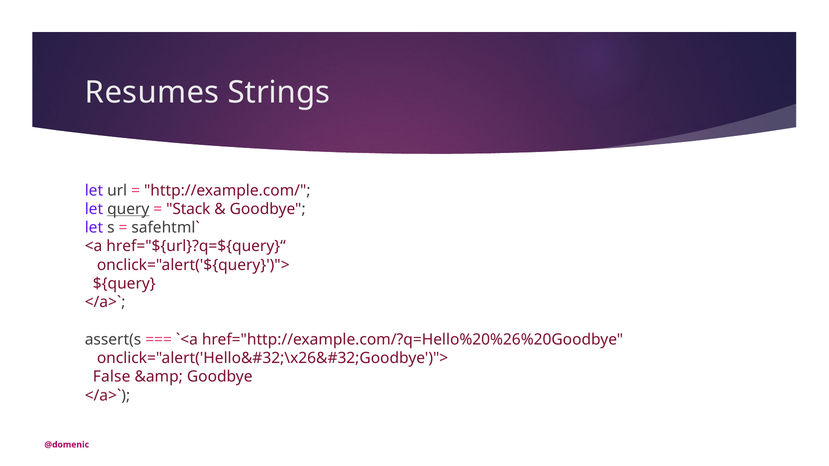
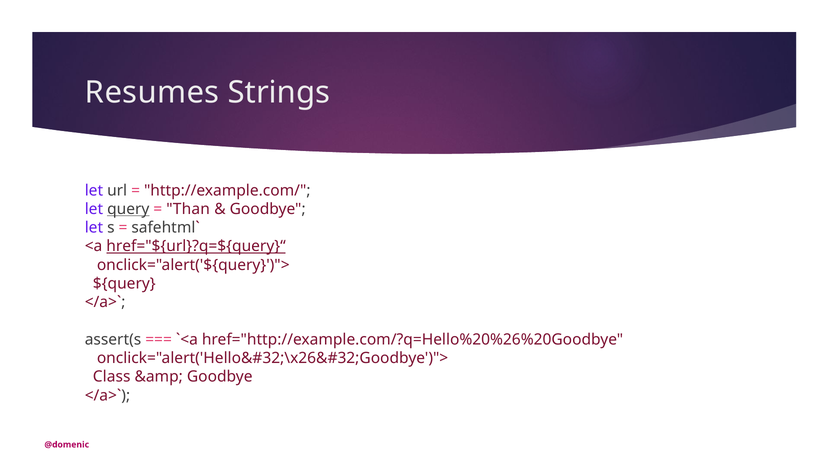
Stack: Stack -> Than (188, 209)
href="${url}?q=${query}“ underline: none -> present (196, 247)
False: False -> Class (112, 377)
